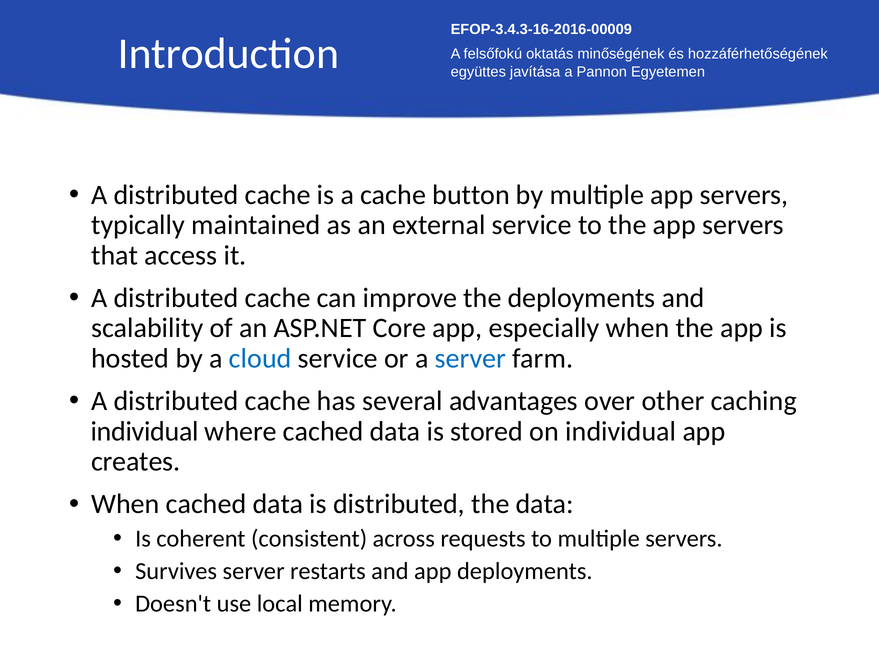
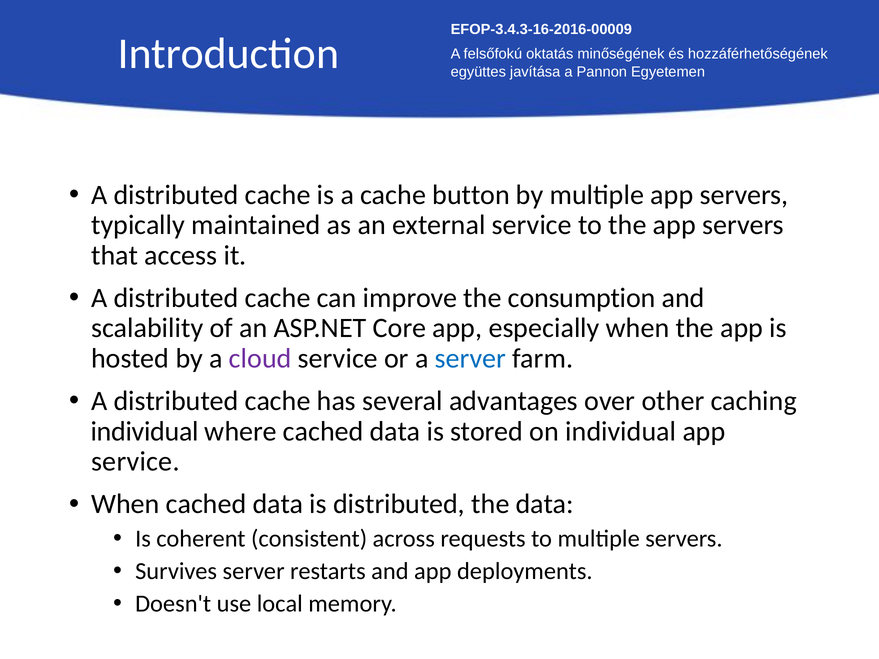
the deployments: deployments -> consumption (582, 298)
cloud colour: blue -> purple (260, 359)
creates: creates -> service (135, 462)
